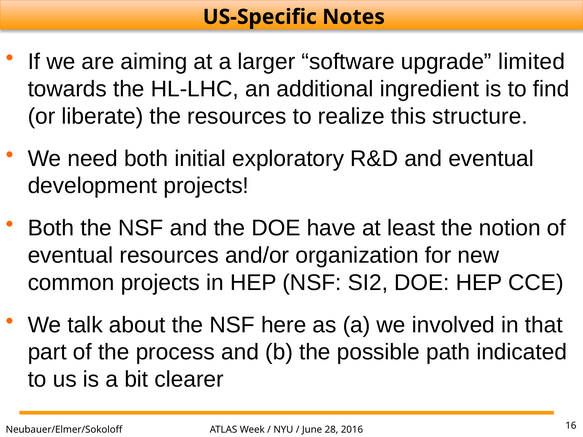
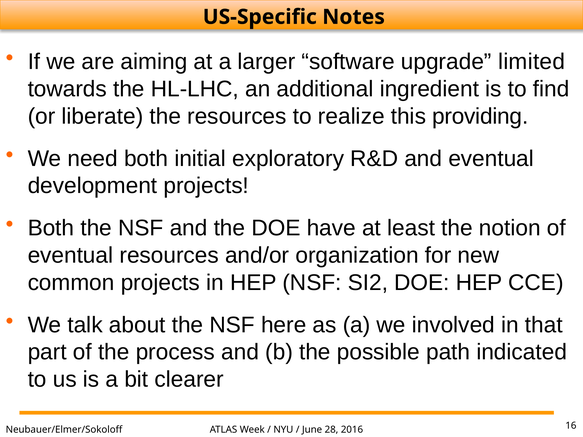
structure: structure -> providing (480, 116)
